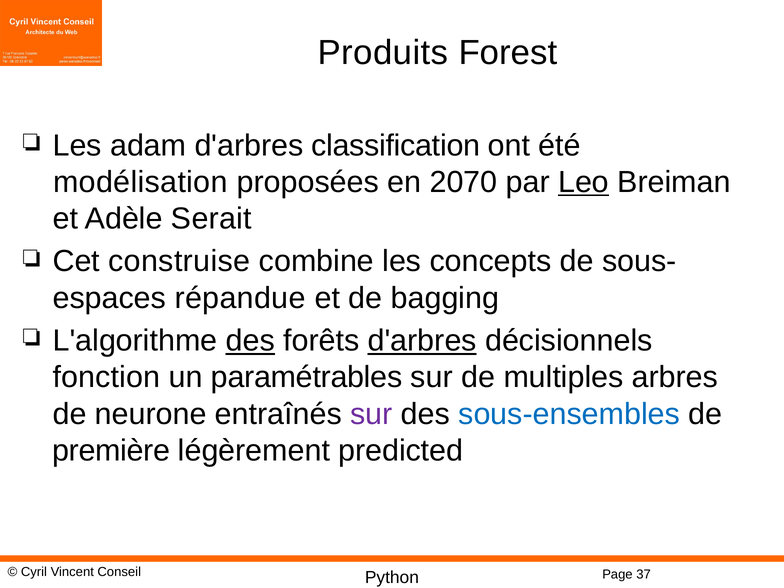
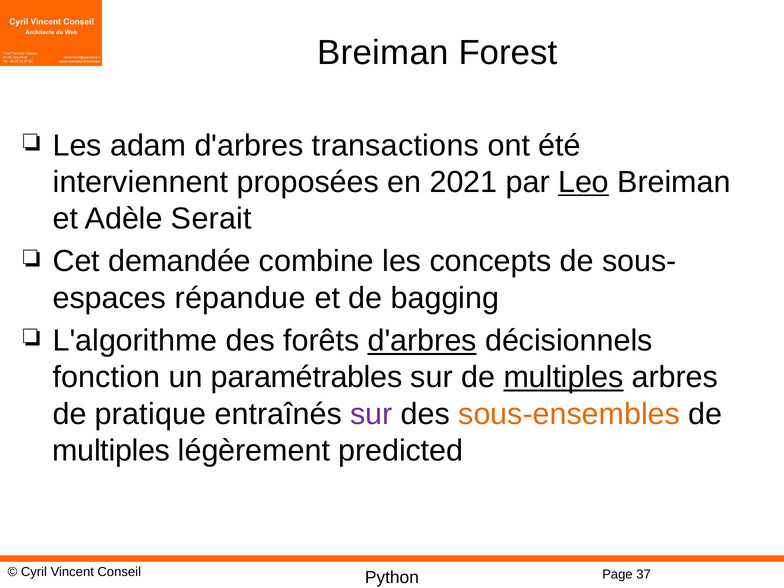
Produits: Produits -> Breiman (383, 53)
classification: classification -> transactions (396, 145)
modélisation: modélisation -> interviennent (140, 182)
2070: 2070 -> 2021 (464, 182)
construise: construise -> demandée (180, 261)
des underline: present -> none (250, 341)
multiples underline: none -> present (564, 377)
neurone: neurone -> pratique (151, 414)
sous-ensembles colour: blue -> orange (569, 414)
première: première -> multiples (111, 451)
